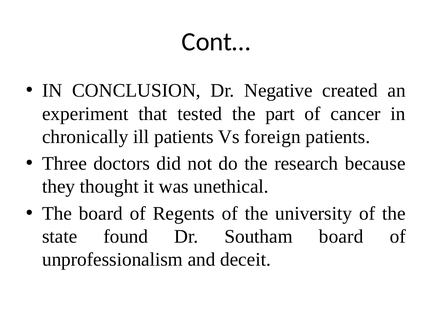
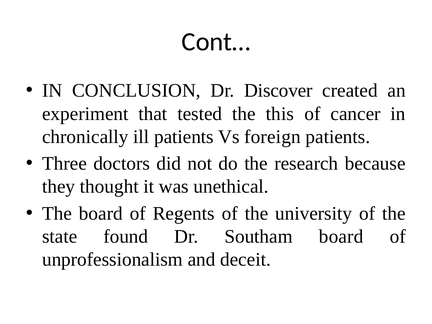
Negative: Negative -> Discover (278, 91)
part: part -> this (280, 114)
